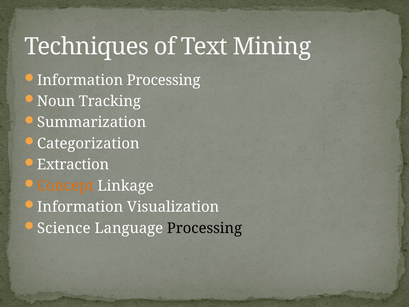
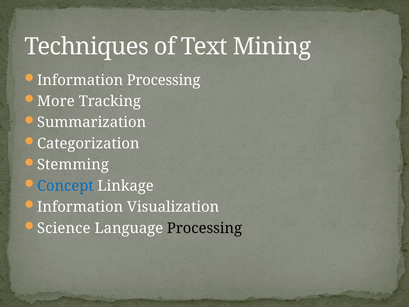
Noun: Noun -> More (56, 101)
Extraction: Extraction -> Stemming (73, 165)
Concept colour: orange -> blue (65, 186)
